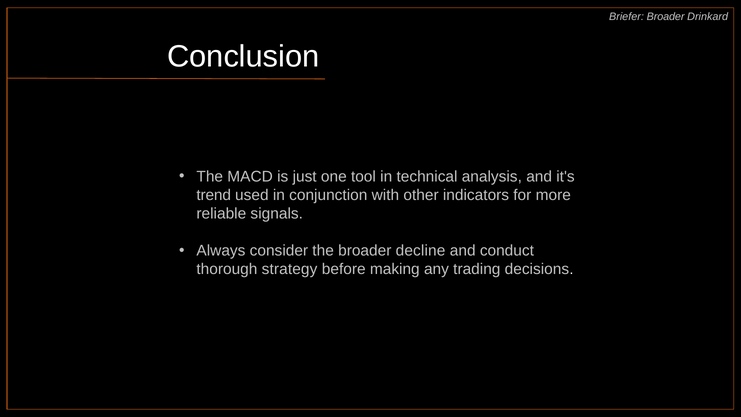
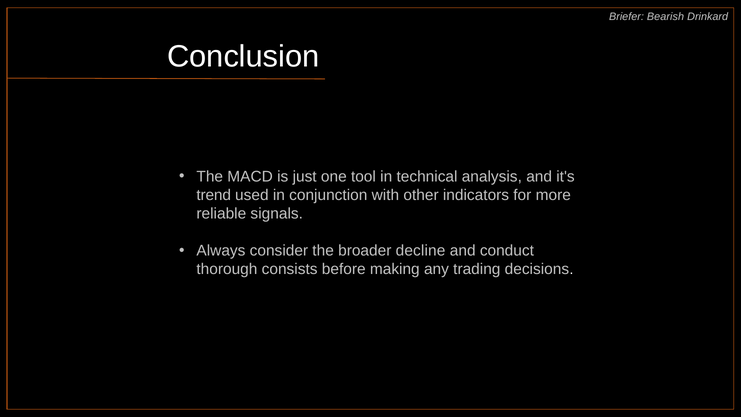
Briefer Broader: Broader -> Bearish (665, 17)
strategy: strategy -> consists (290, 269)
